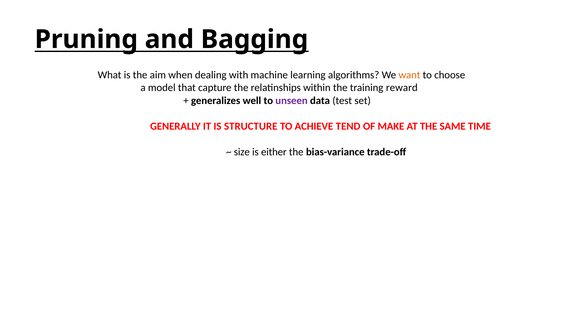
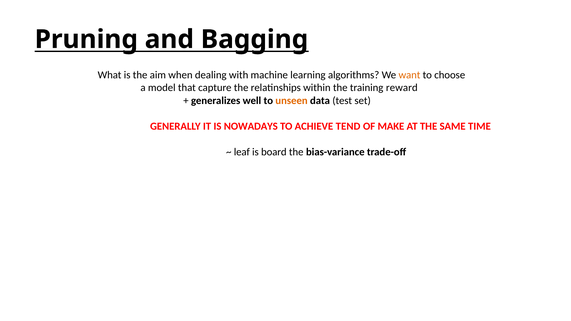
unseen colour: purple -> orange (292, 101)
STRUCTURE: STRUCTURE -> NOWADAYS (251, 126)
size: size -> leaf (242, 152)
either: either -> board (274, 152)
